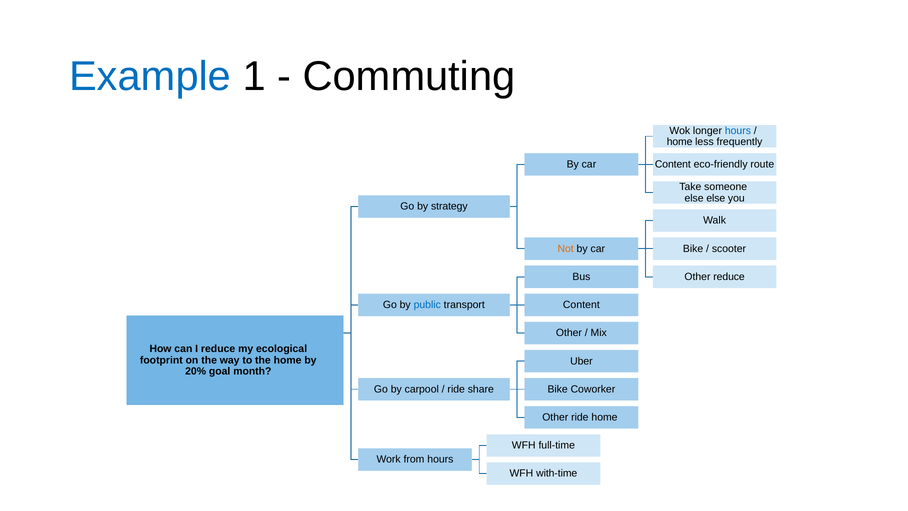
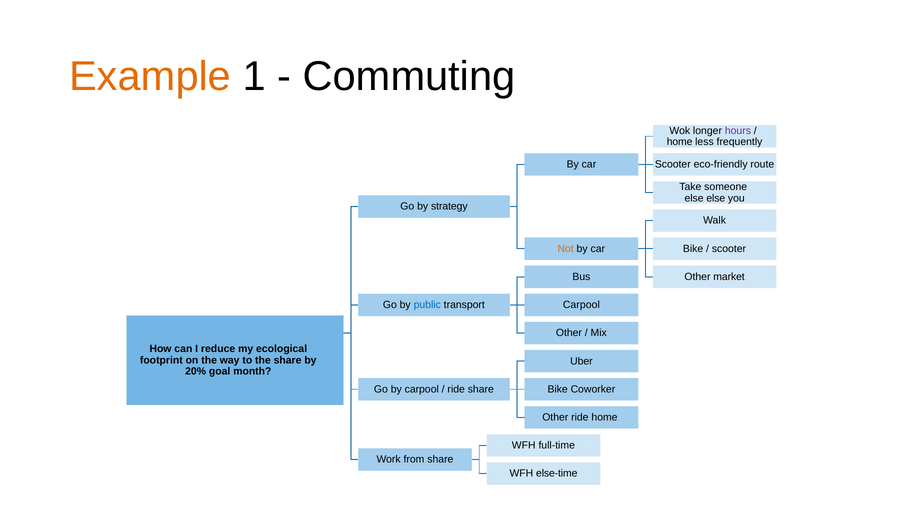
Example colour: blue -> orange (150, 76)
hours colour: blue -> purple (738, 131)
Content: Content -> Scooter (673, 164)
Other reduce: reduce -> market (729, 277)
Content: Content -> Carpool (581, 305)
the home: home -> share (288, 360)
from hours: hours -> share (440, 459)
with-time: with-time -> else-time (557, 473)
